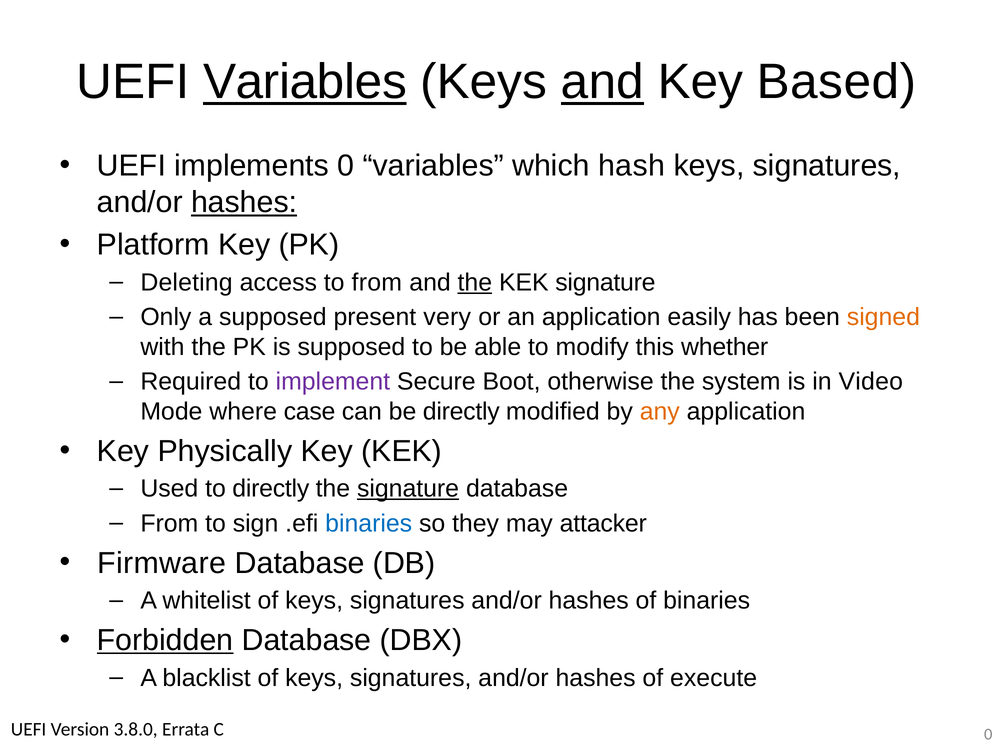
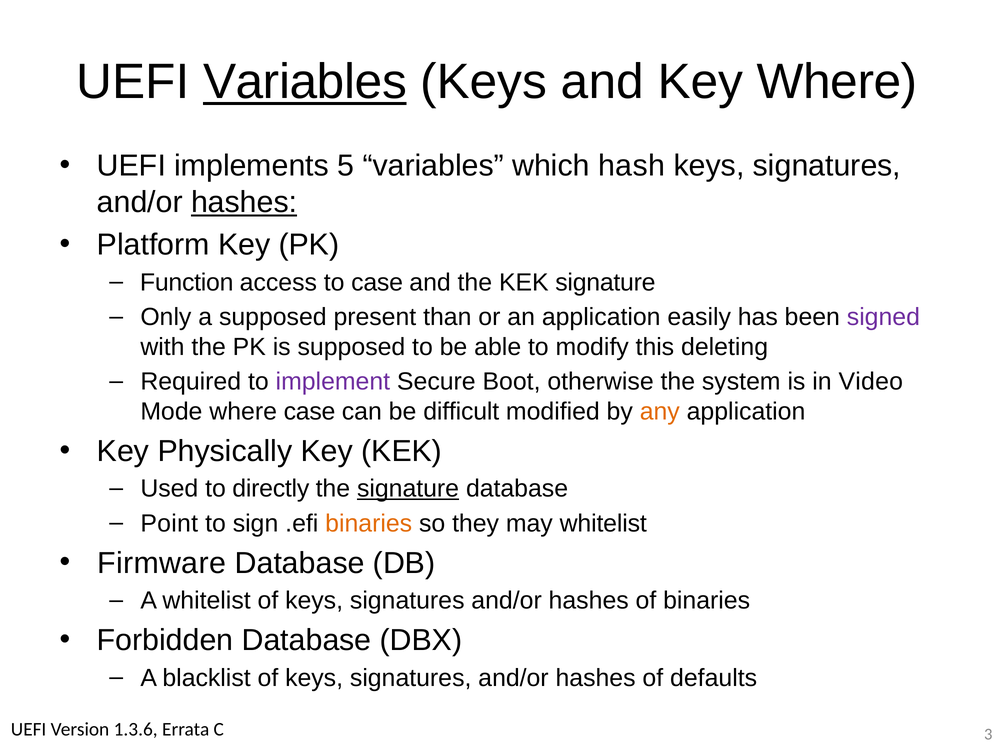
and underline: present -> none (602, 82)
Key Based: Based -> Where (837, 82)
implements 0: 0 -> 5 (346, 166)
Deleting: Deleting -> Function (187, 283)
to from: from -> case (377, 283)
the underline: present -> none (475, 283)
very: very -> than (447, 317)
signed colour: orange -> purple (883, 317)
whether: whether -> deleting (725, 347)
be directly: directly -> difficult (461, 412)
From: From -> Point (169, 524)
binaries colour: blue -> orange (369, 524)
may attacker: attacker -> whitelist (603, 524)
Forbidden underline: present -> none (165, 641)
execute: execute -> defaults (714, 678)
3.8.0: 3.8.0 -> 1.3.6 (136, 730)
C 0: 0 -> 3 (988, 735)
